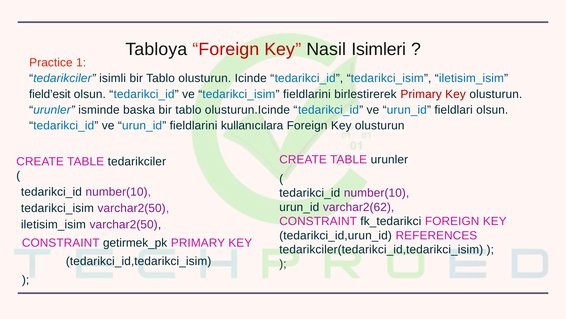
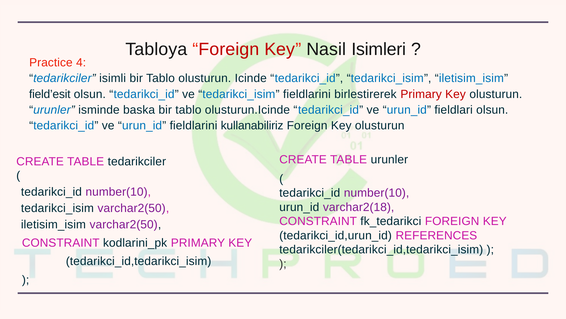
1: 1 -> 4 (81, 63)
kullanıcılara: kullanıcılara -> kullanabiliriz (252, 125)
varchar2(62: varchar2(62 -> varchar2(18 (359, 207)
getirmek_pk: getirmek_pk -> kodlarini_pk (135, 243)
